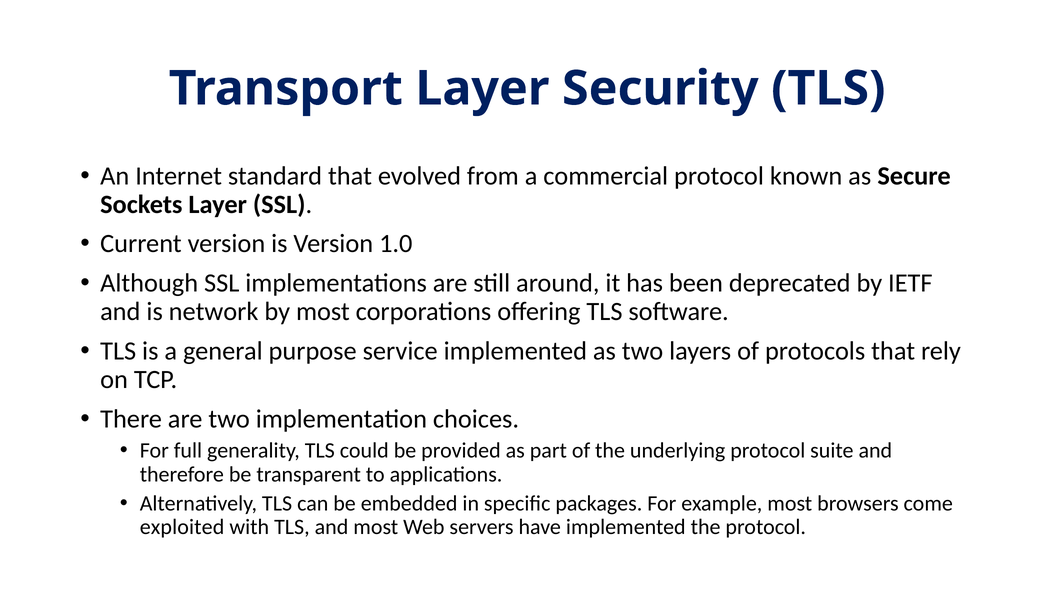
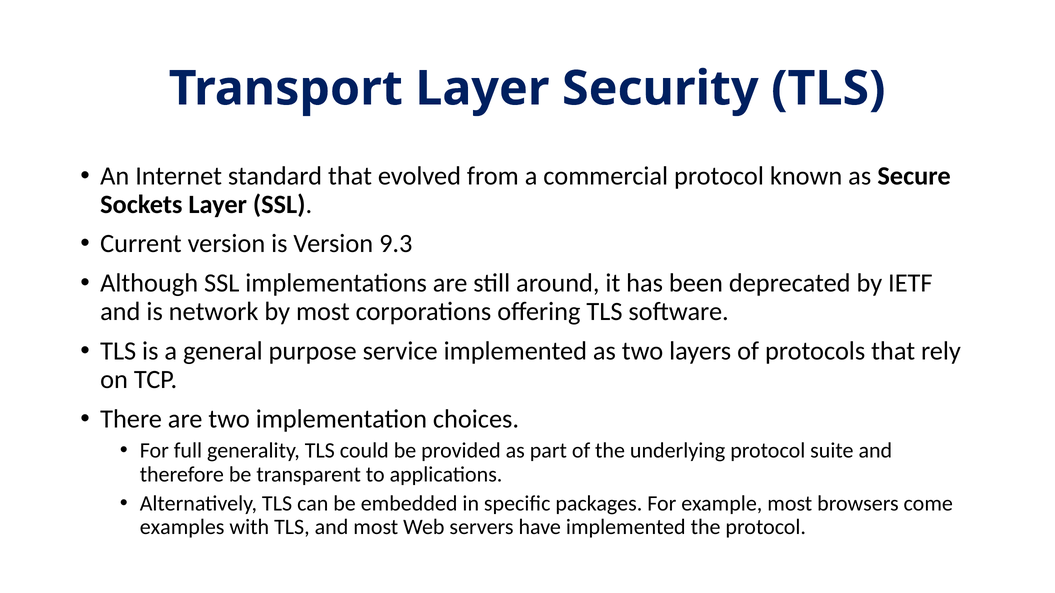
1.0: 1.0 -> 9.3 (396, 244)
exploited: exploited -> examples (182, 528)
